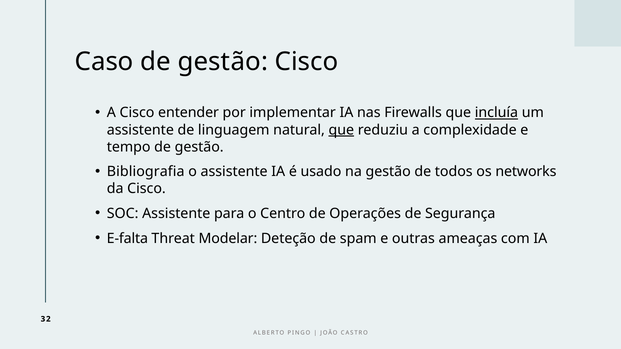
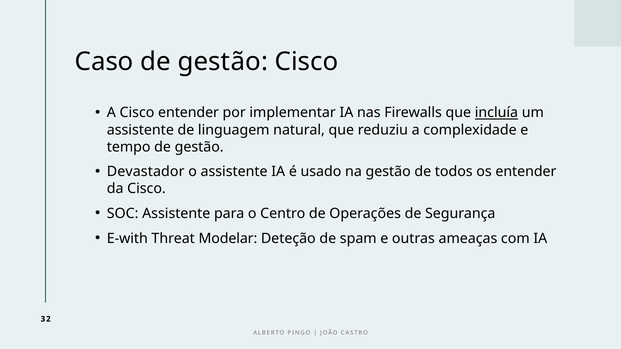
que underline: present -> none (341, 130)
Bibliografia: Bibliografia -> Devastador (146, 172)
os networks: networks -> entender (526, 172)
E-falta: E-falta -> E-with (127, 239)
